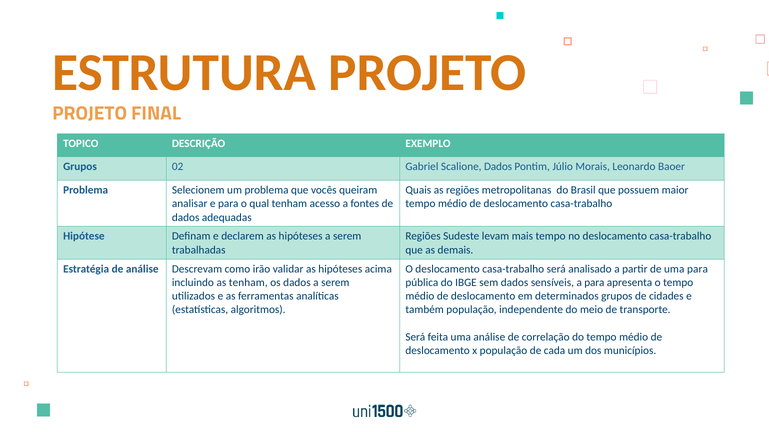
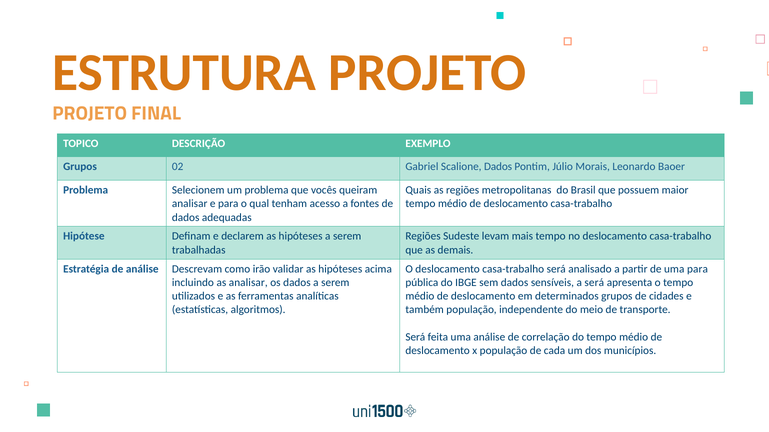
as tenham: tenham -> analisar (248, 283)
a para: para -> será (594, 283)
